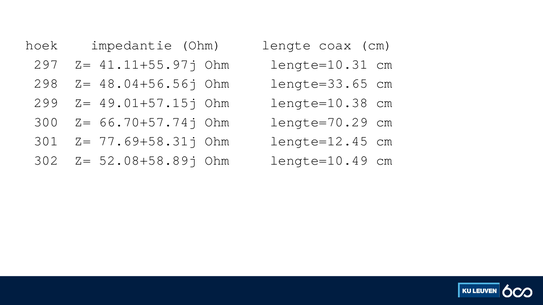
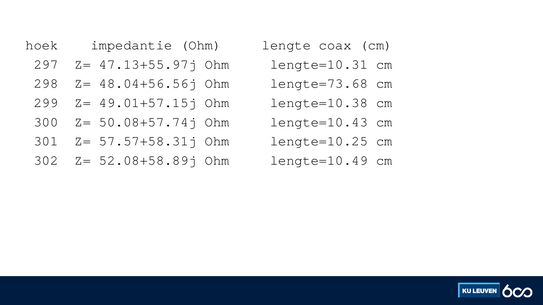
41.11+55.97j: 41.11+55.97j -> 47.13+55.97j (148, 64)
lengte=33.65: lengte=33.65 -> lengte=73.68 (319, 84)
66.70+57.74j: 66.70+57.74j -> 50.08+57.74j (148, 122)
lengte=70.29: lengte=70.29 -> lengte=10.43 (319, 122)
77.69+58.31j: 77.69+58.31j -> 57.57+58.31j (148, 141)
lengte=12.45: lengte=12.45 -> lengte=10.25 (319, 141)
